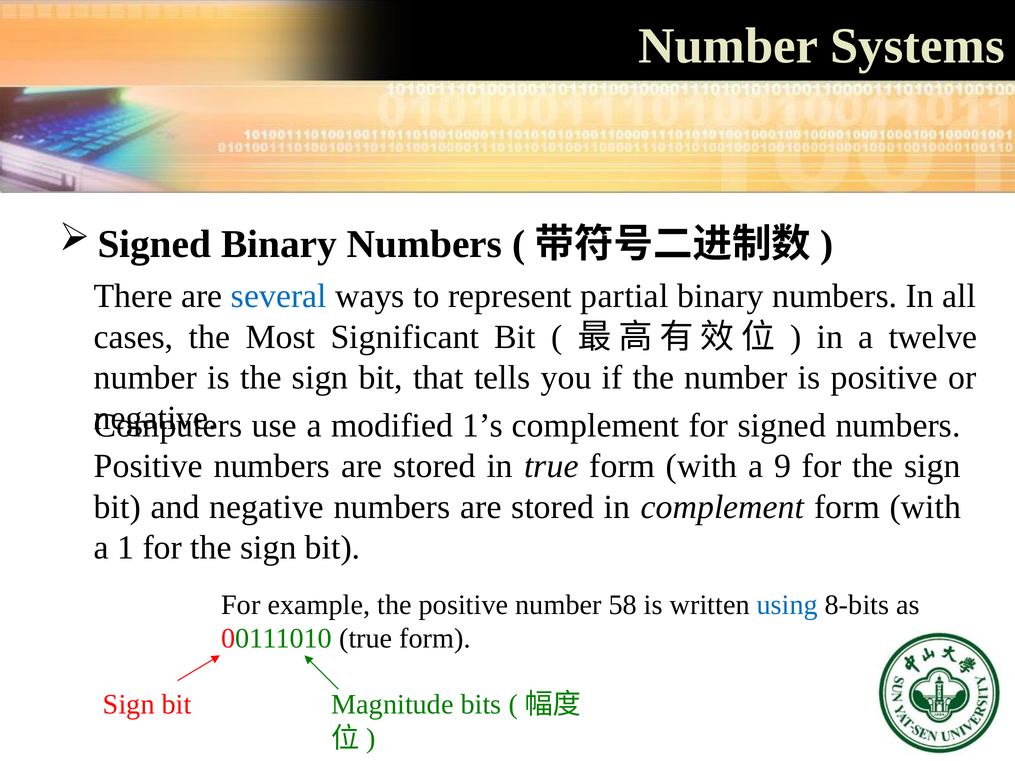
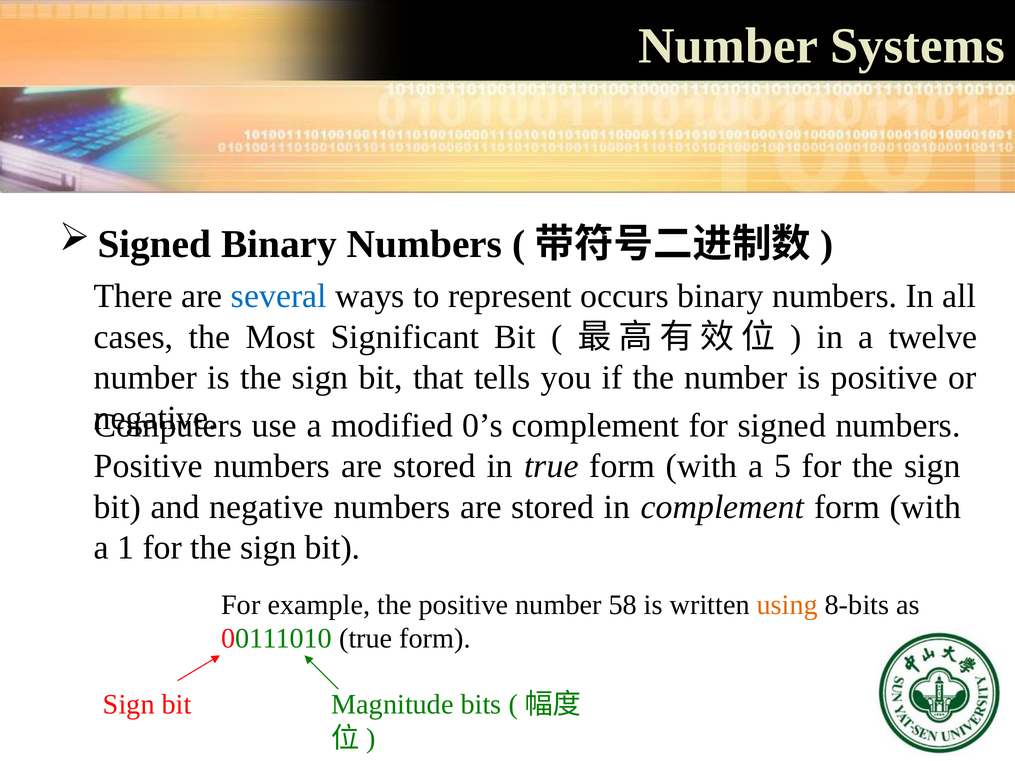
partial: partial -> occurs (625, 296)
1’s: 1’s -> 0’s (483, 426)
9: 9 -> 5 (782, 466)
using colour: blue -> orange (787, 605)
